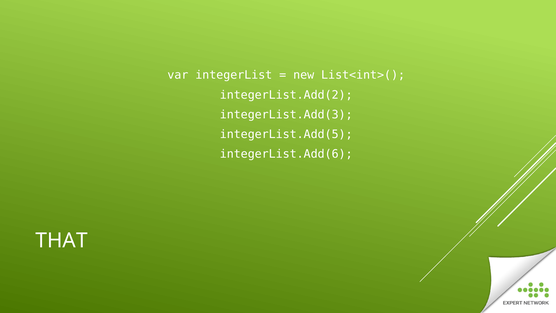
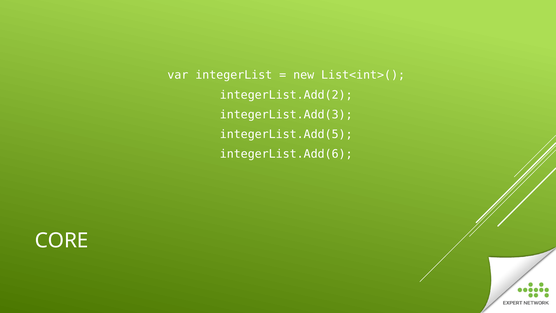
THAT: THAT -> CORE (62, 240)
